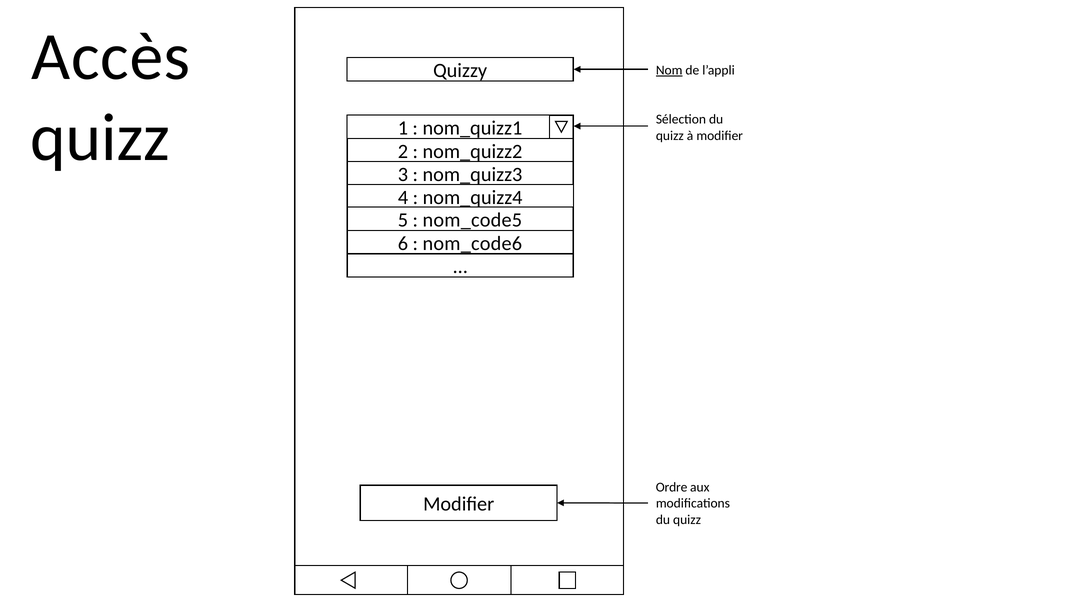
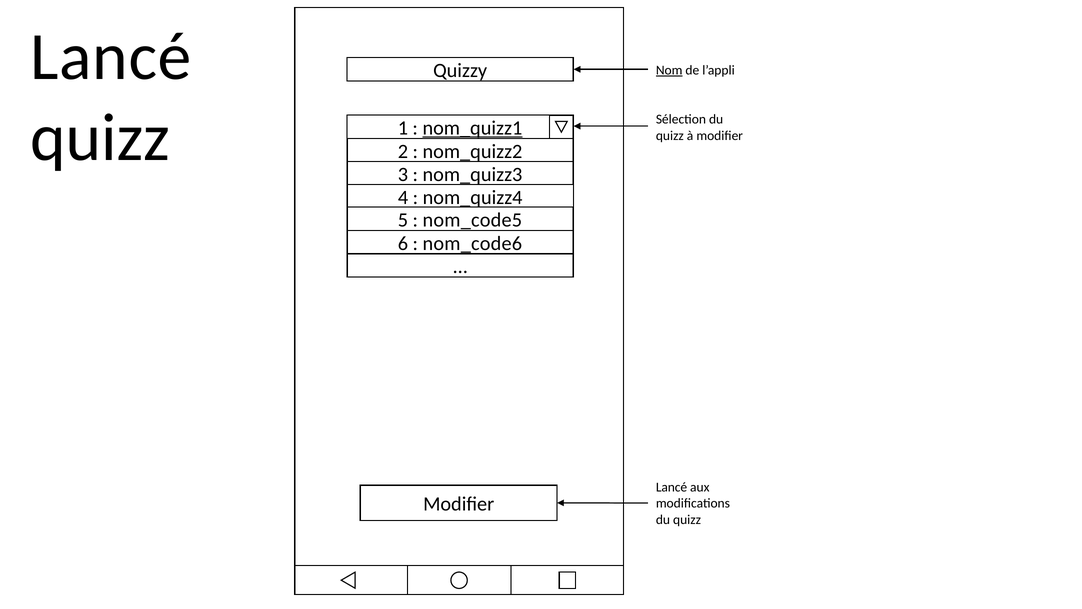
Accès: Accès -> Lancé (111, 57)
nom_quizz1 underline: none -> present (472, 128)
Ordre: Ordre -> Lancé (672, 487)
